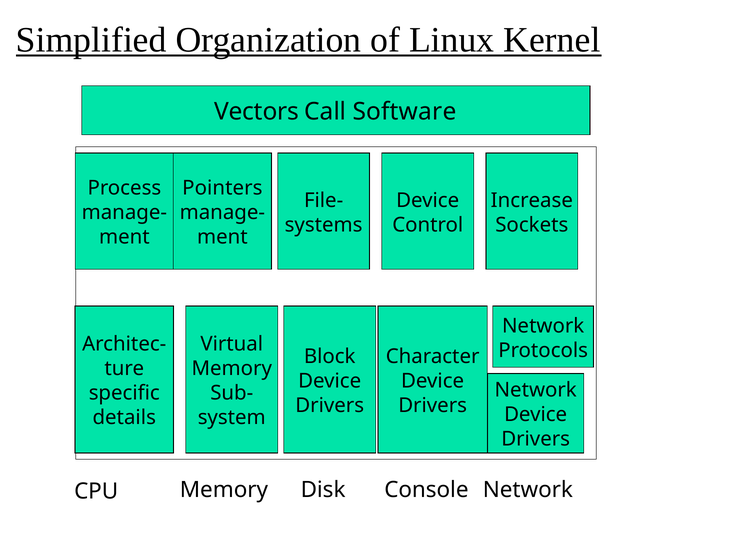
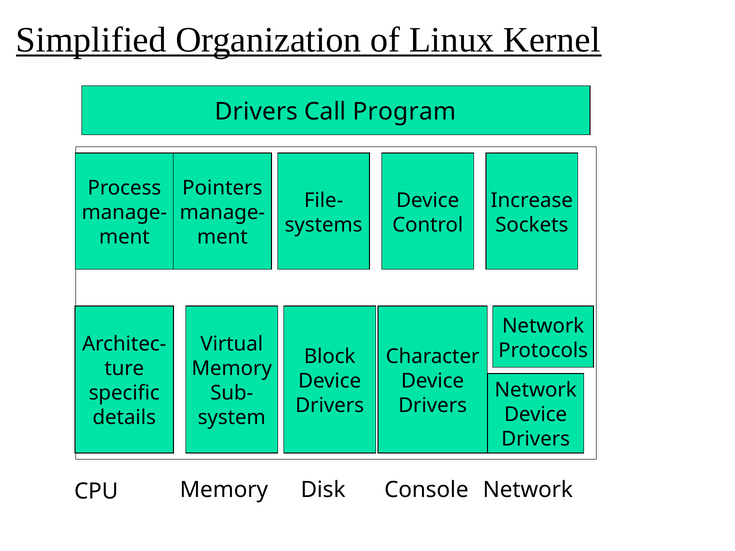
Vectors: Vectors -> Drivers (256, 112)
Software: Software -> Program (404, 112)
